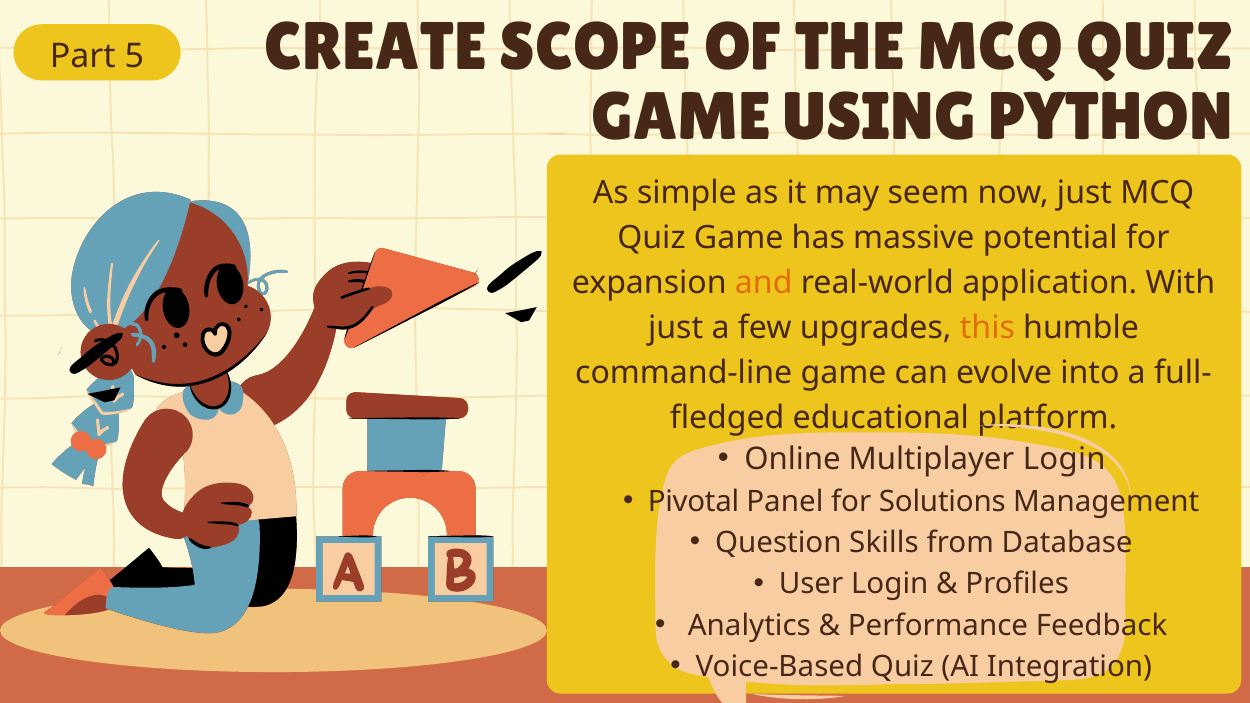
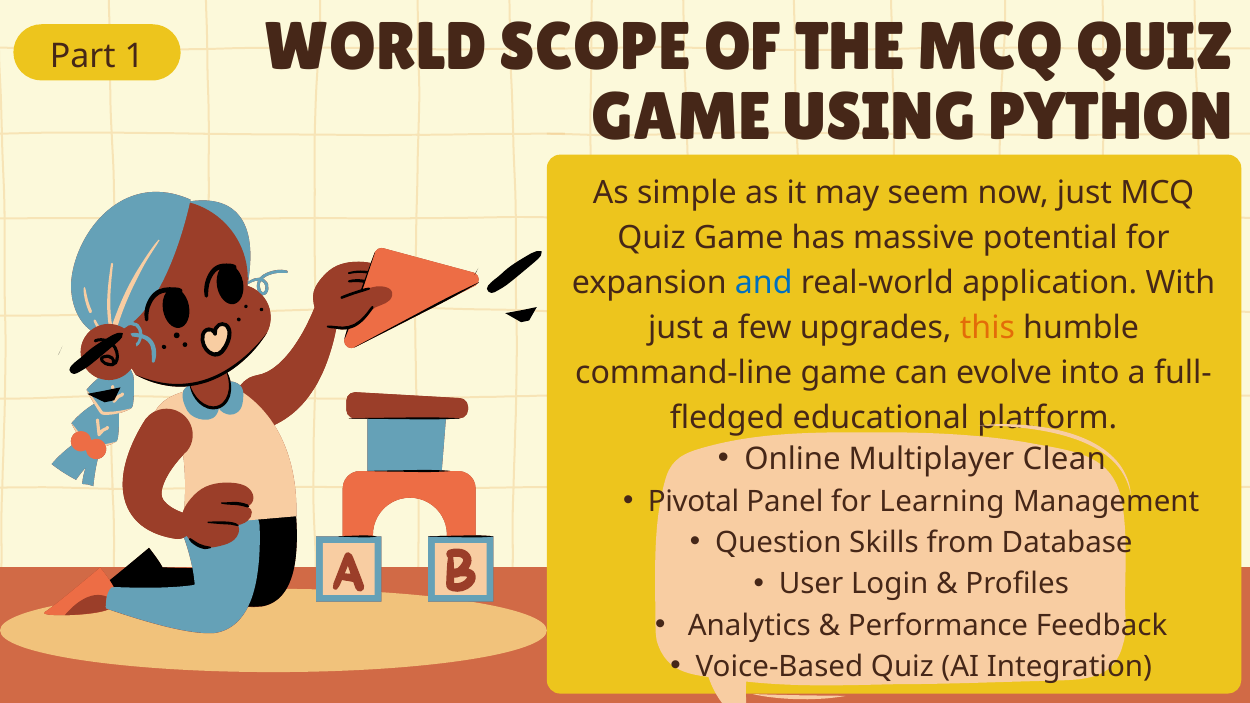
CREATE: CREATE -> WORLD (376, 48)
5: 5 -> 1 (134, 56)
and colour: orange -> blue (764, 283)
Multiplayer Login: Login -> Clean (1064, 459)
Solutions: Solutions -> Learning (942, 501)
